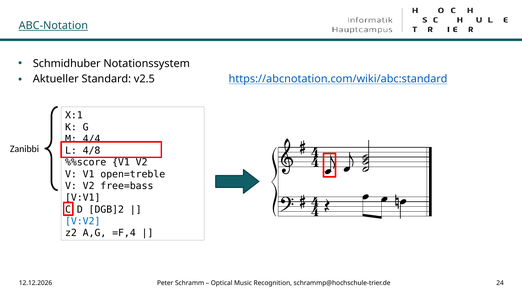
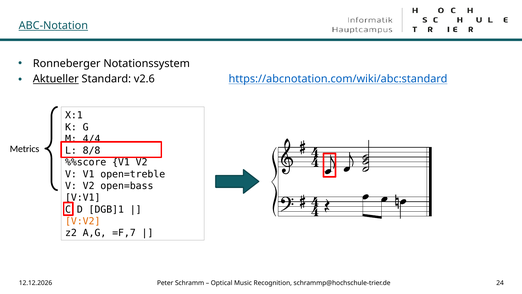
Schmidhuber: Schmidhuber -> Ronneberger (67, 64)
Aktueller underline: none -> present (56, 79)
v2.5: v2.5 -> v2.6 (144, 79)
Zanibbi: Zanibbi -> Metrics (25, 149)
4/8: 4/8 -> 8/8 (92, 150)
free=bass: free=bass -> open=bass (127, 186)
DGB]2: DGB]2 -> DGB]1 (106, 209)
V:V2 colour: blue -> orange (83, 221)
=F,4: =F,4 -> =F,7 (124, 233)
